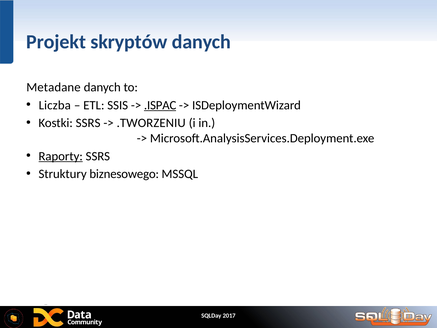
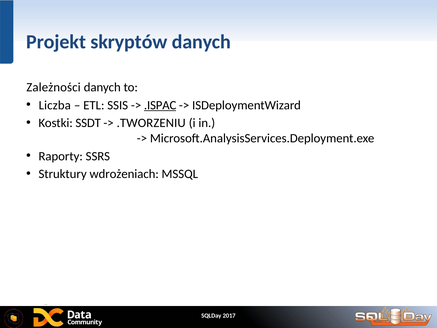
Metadane: Metadane -> Zależności (53, 87)
Kostki SSRS: SSRS -> SSDT (88, 123)
Raporty underline: present -> none (61, 156)
biznesowego: biznesowego -> wdrożeniach (124, 174)
